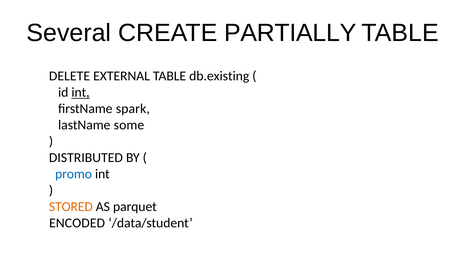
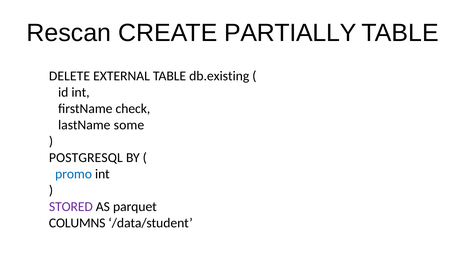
Several: Several -> Rescan (69, 33)
int underline: present -> none (81, 93)
spark: spark -> check (133, 109)
DISTRIBUTED: DISTRIBUTED -> POSTGRESQL (86, 158)
STORED colour: orange -> purple (71, 207)
ENCODED: ENCODED -> COLUMNS (77, 223)
